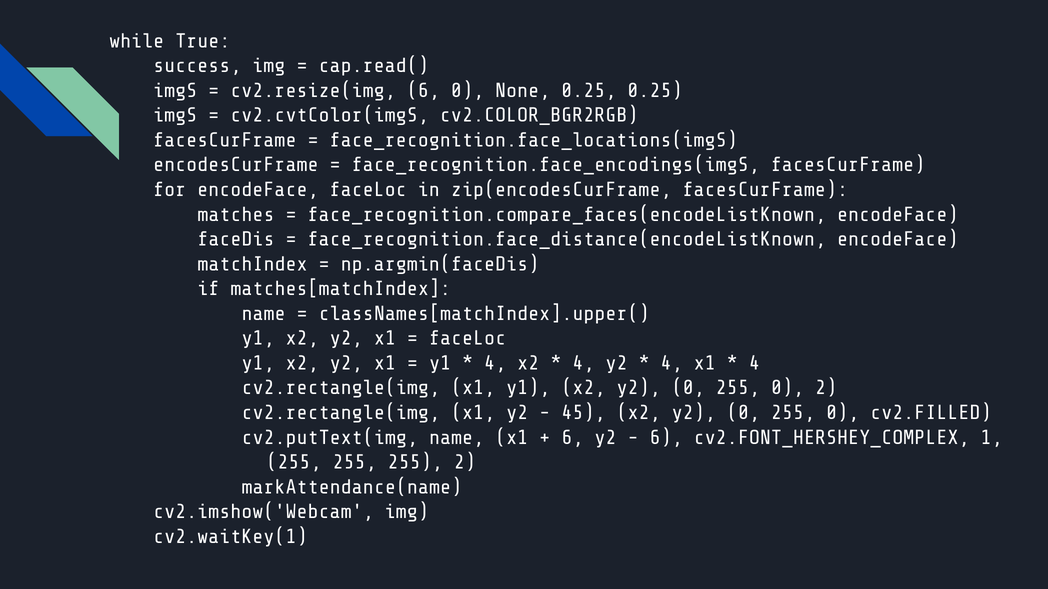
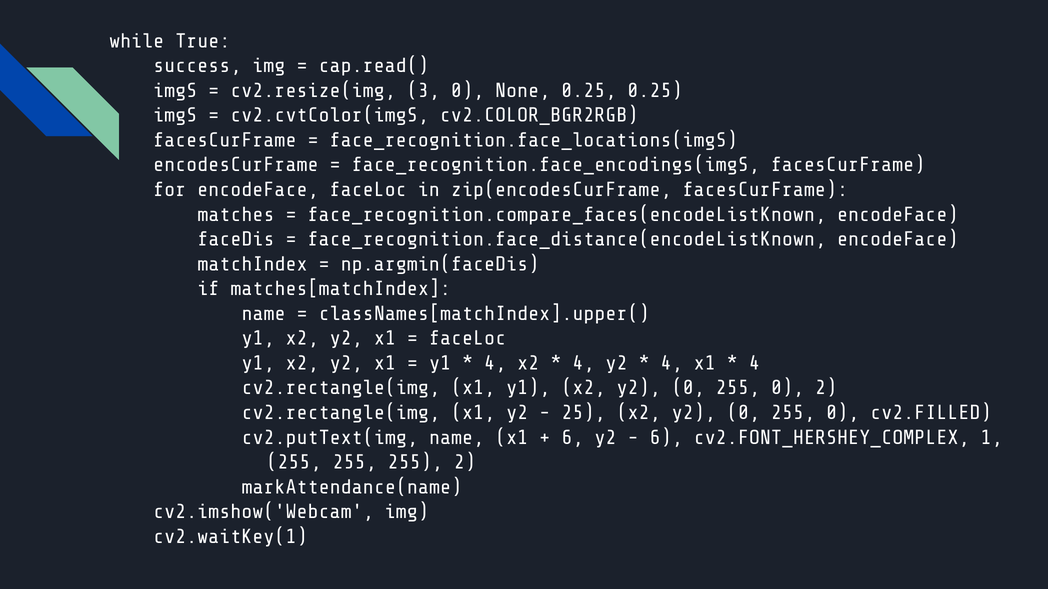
cv2.resize(img 6: 6 -> 3 (423, 91)
45: 45 -> 25 (583, 413)
